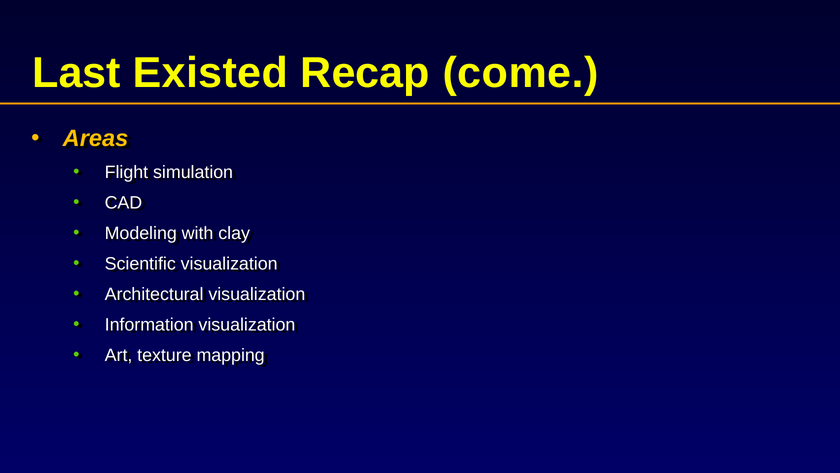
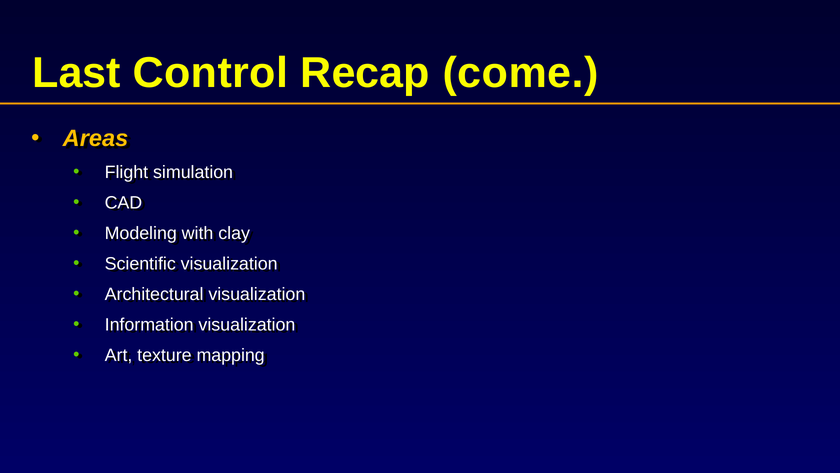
Existed: Existed -> Control (210, 73)
